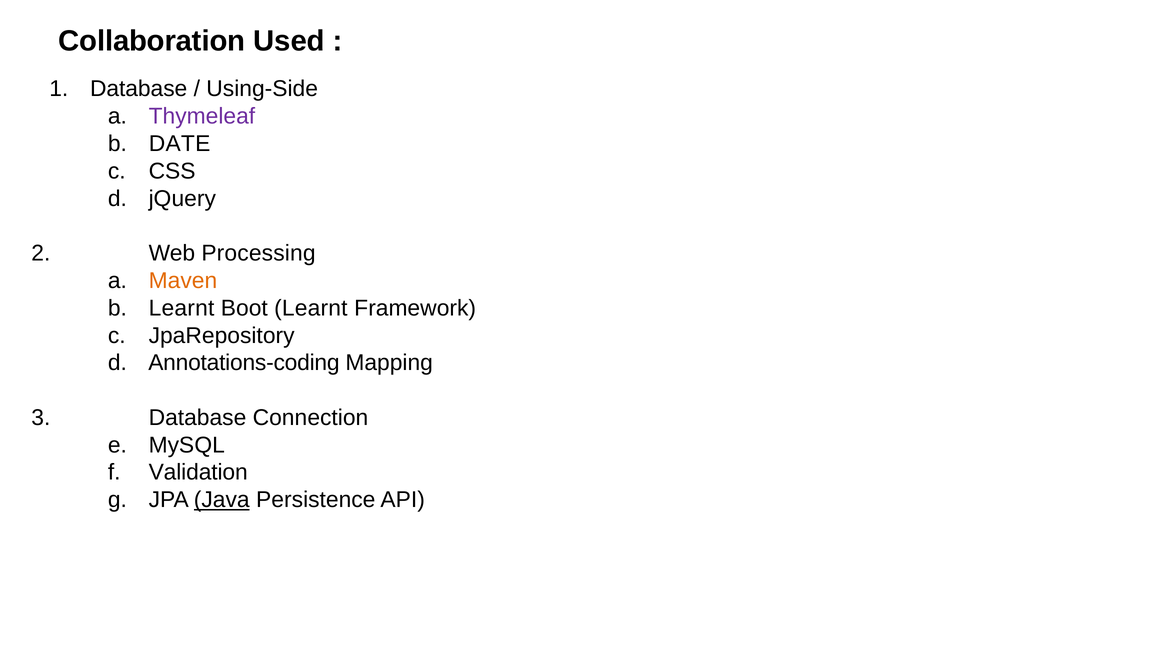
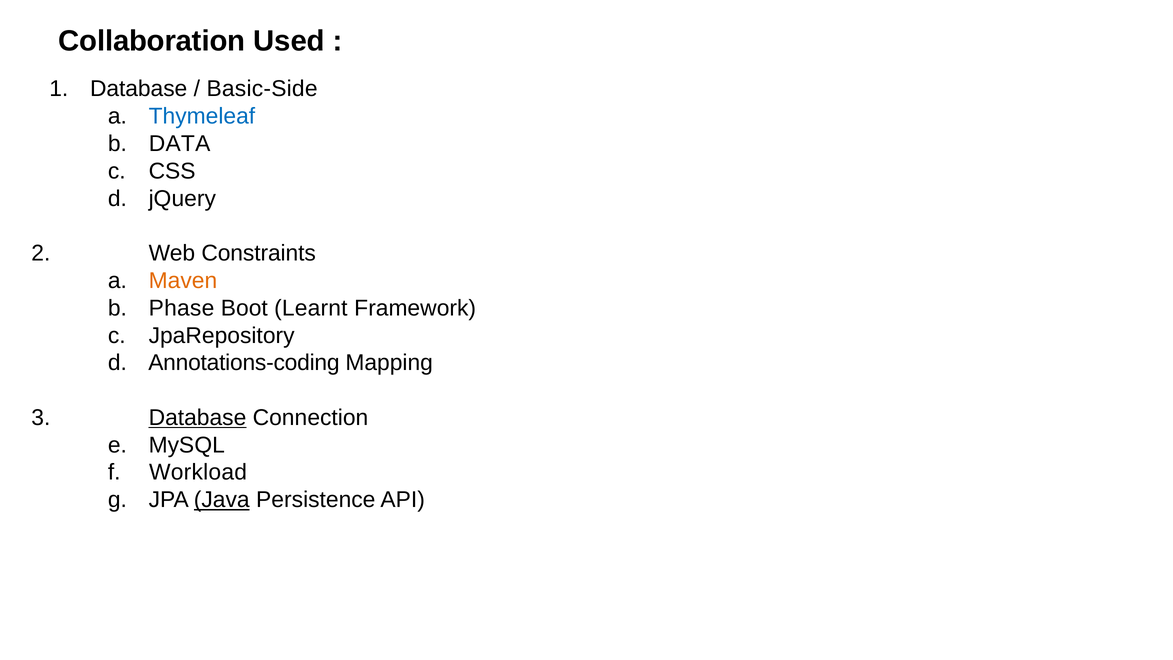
Using-Side: Using-Side -> Basic-Side (262, 89)
Thymeleaf colour: purple -> blue (202, 116)
DATE: DATE -> DATA (180, 144)
Processing: Processing -> Constraints (259, 253)
Learnt: Learnt -> Phase (182, 308)
Database underline: none -> present (197, 418)
Validation: Validation -> Workload (198, 472)
